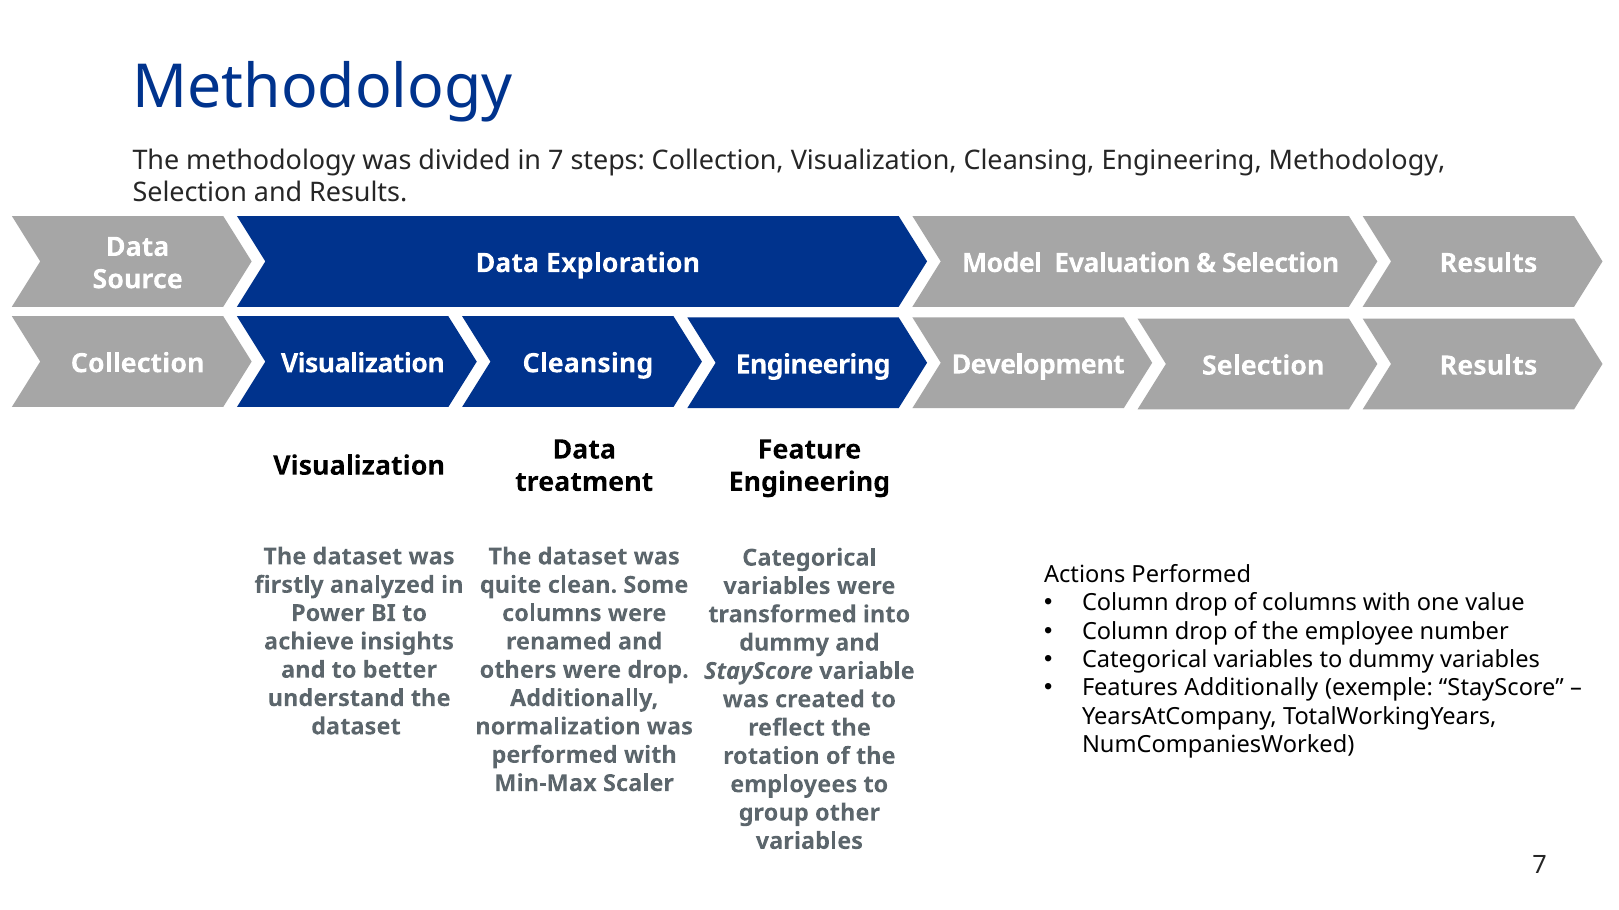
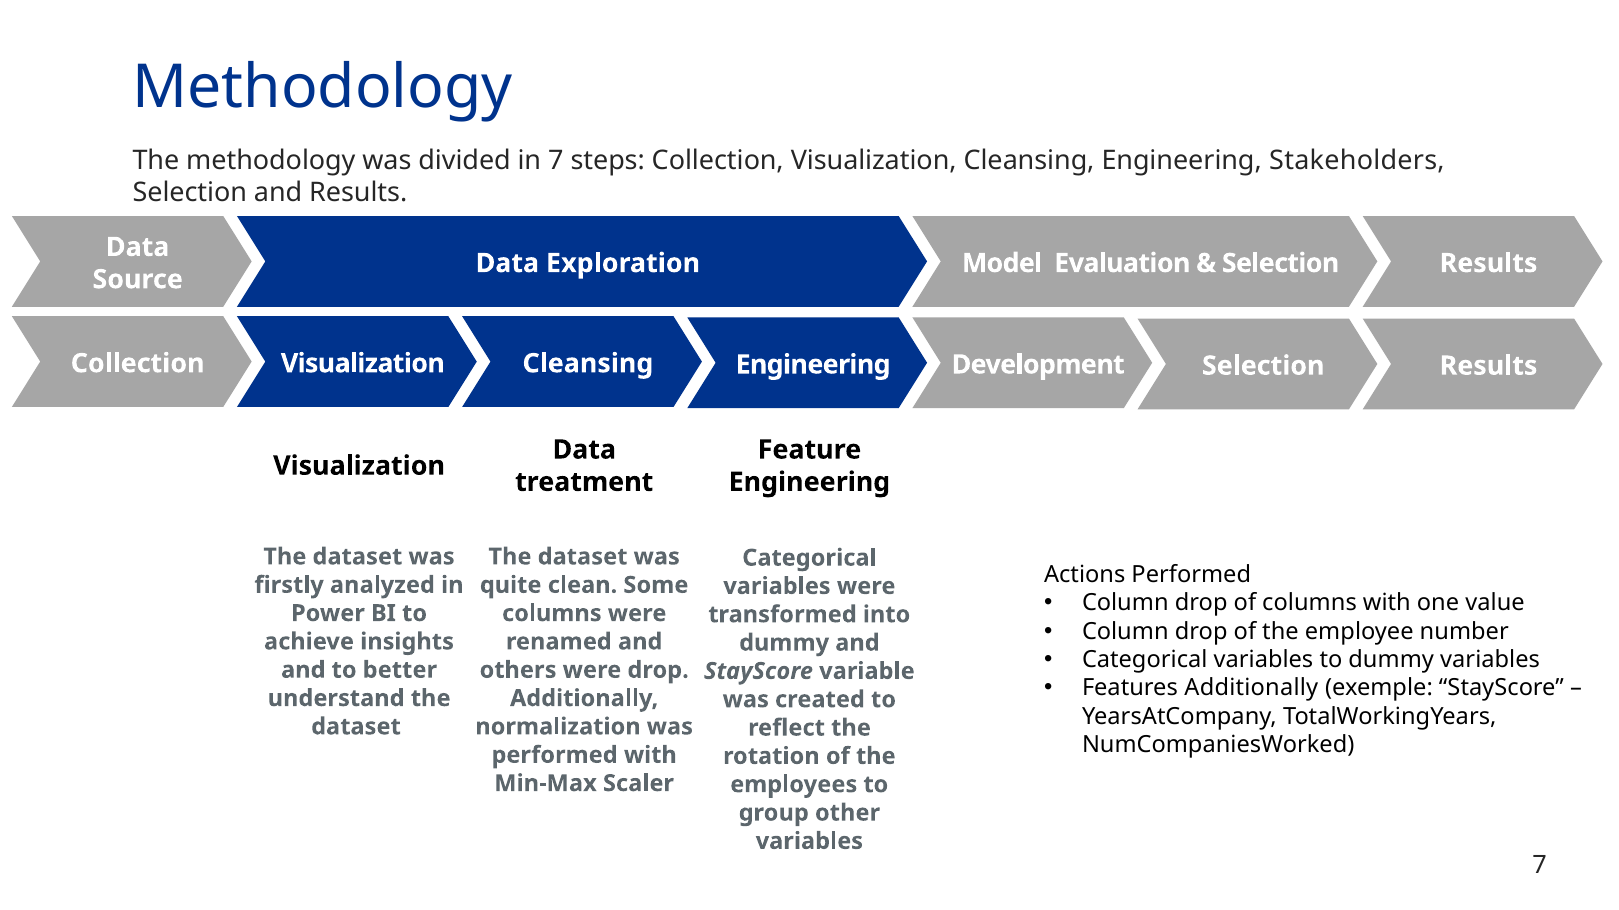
Engineering Methodology: Methodology -> Stakeholders (1357, 160)
